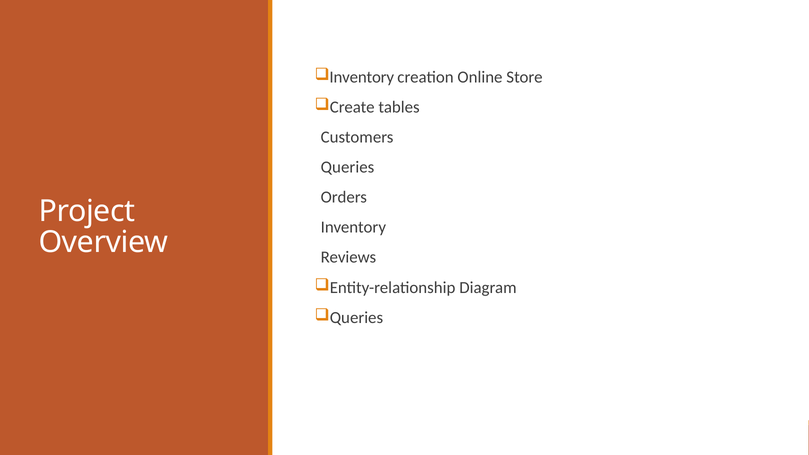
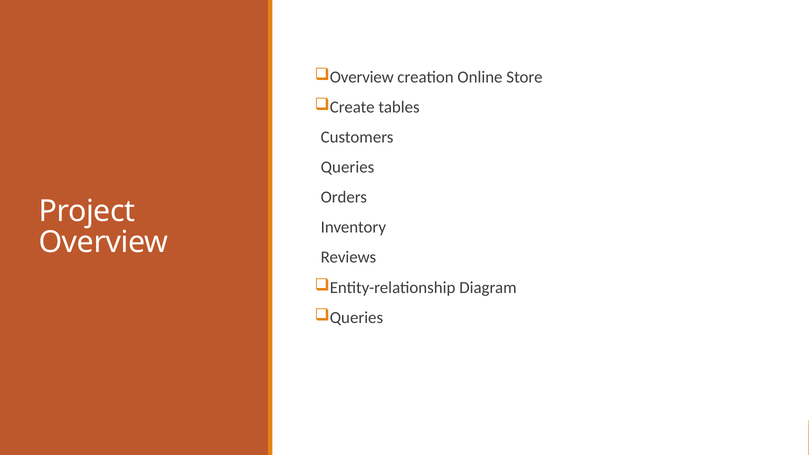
Inventory: Inventory -> Overview (362, 77)
